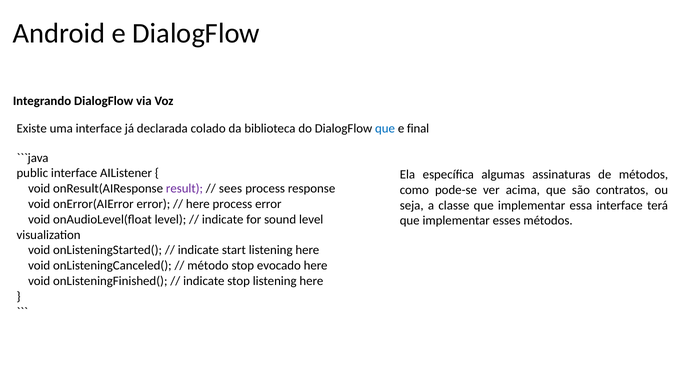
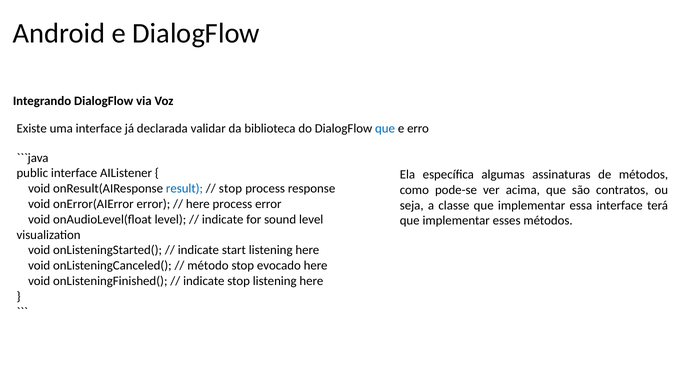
colado: colado -> validar (208, 129)
final: final -> erro (418, 129)
result colour: purple -> blue (184, 189)
sees: sees -> stop (230, 189)
